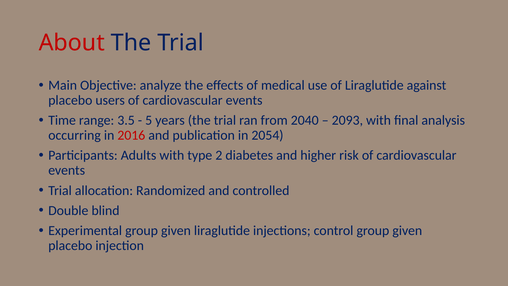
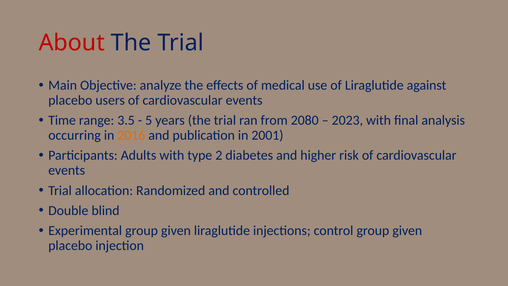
2040: 2040 -> 2080 (305, 120)
2093: 2093 -> 2023 (347, 120)
2016 colour: red -> orange (131, 135)
2054: 2054 -> 2001 (267, 135)
